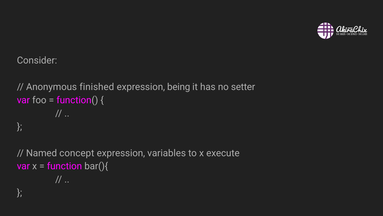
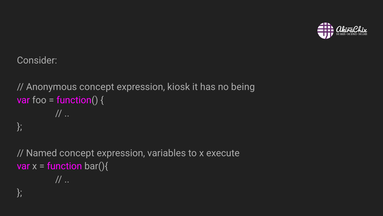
Anonymous finished: finished -> concept (97, 87)
being: being -> kiosk (179, 87)
setter: setter -> being (243, 87)
